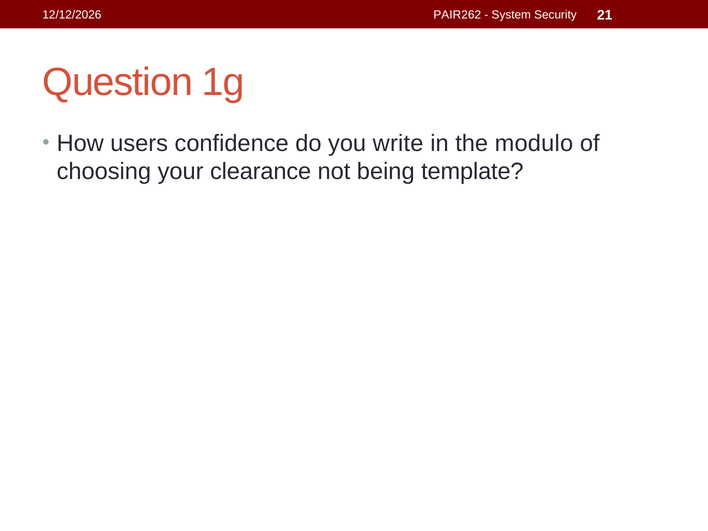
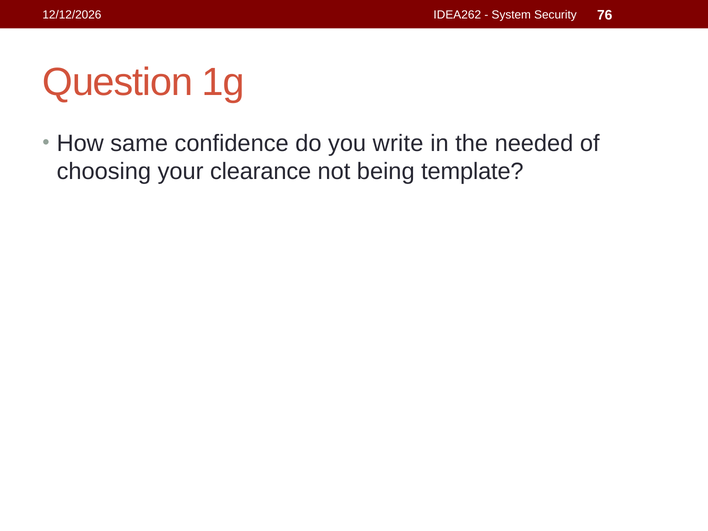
PAIR262: PAIR262 -> IDEA262 (457, 15)
21: 21 -> 76 (605, 15)
users: users -> same (139, 143)
modulo: modulo -> needed (534, 143)
